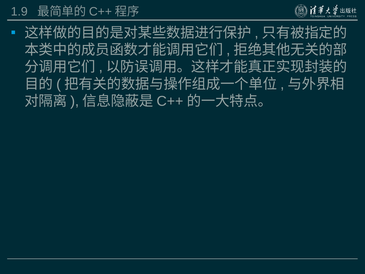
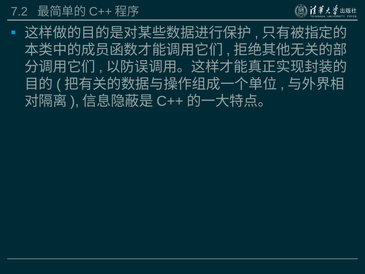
1.9: 1.9 -> 7.2 (19, 12)
